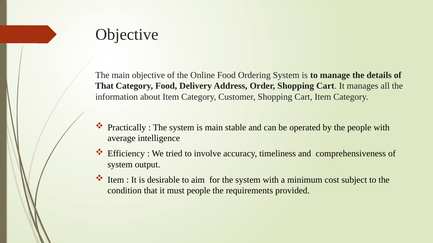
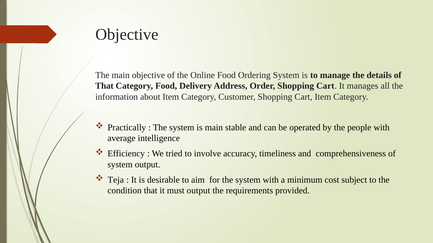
Item: Item -> Teja (116, 180)
must people: people -> output (198, 191)
